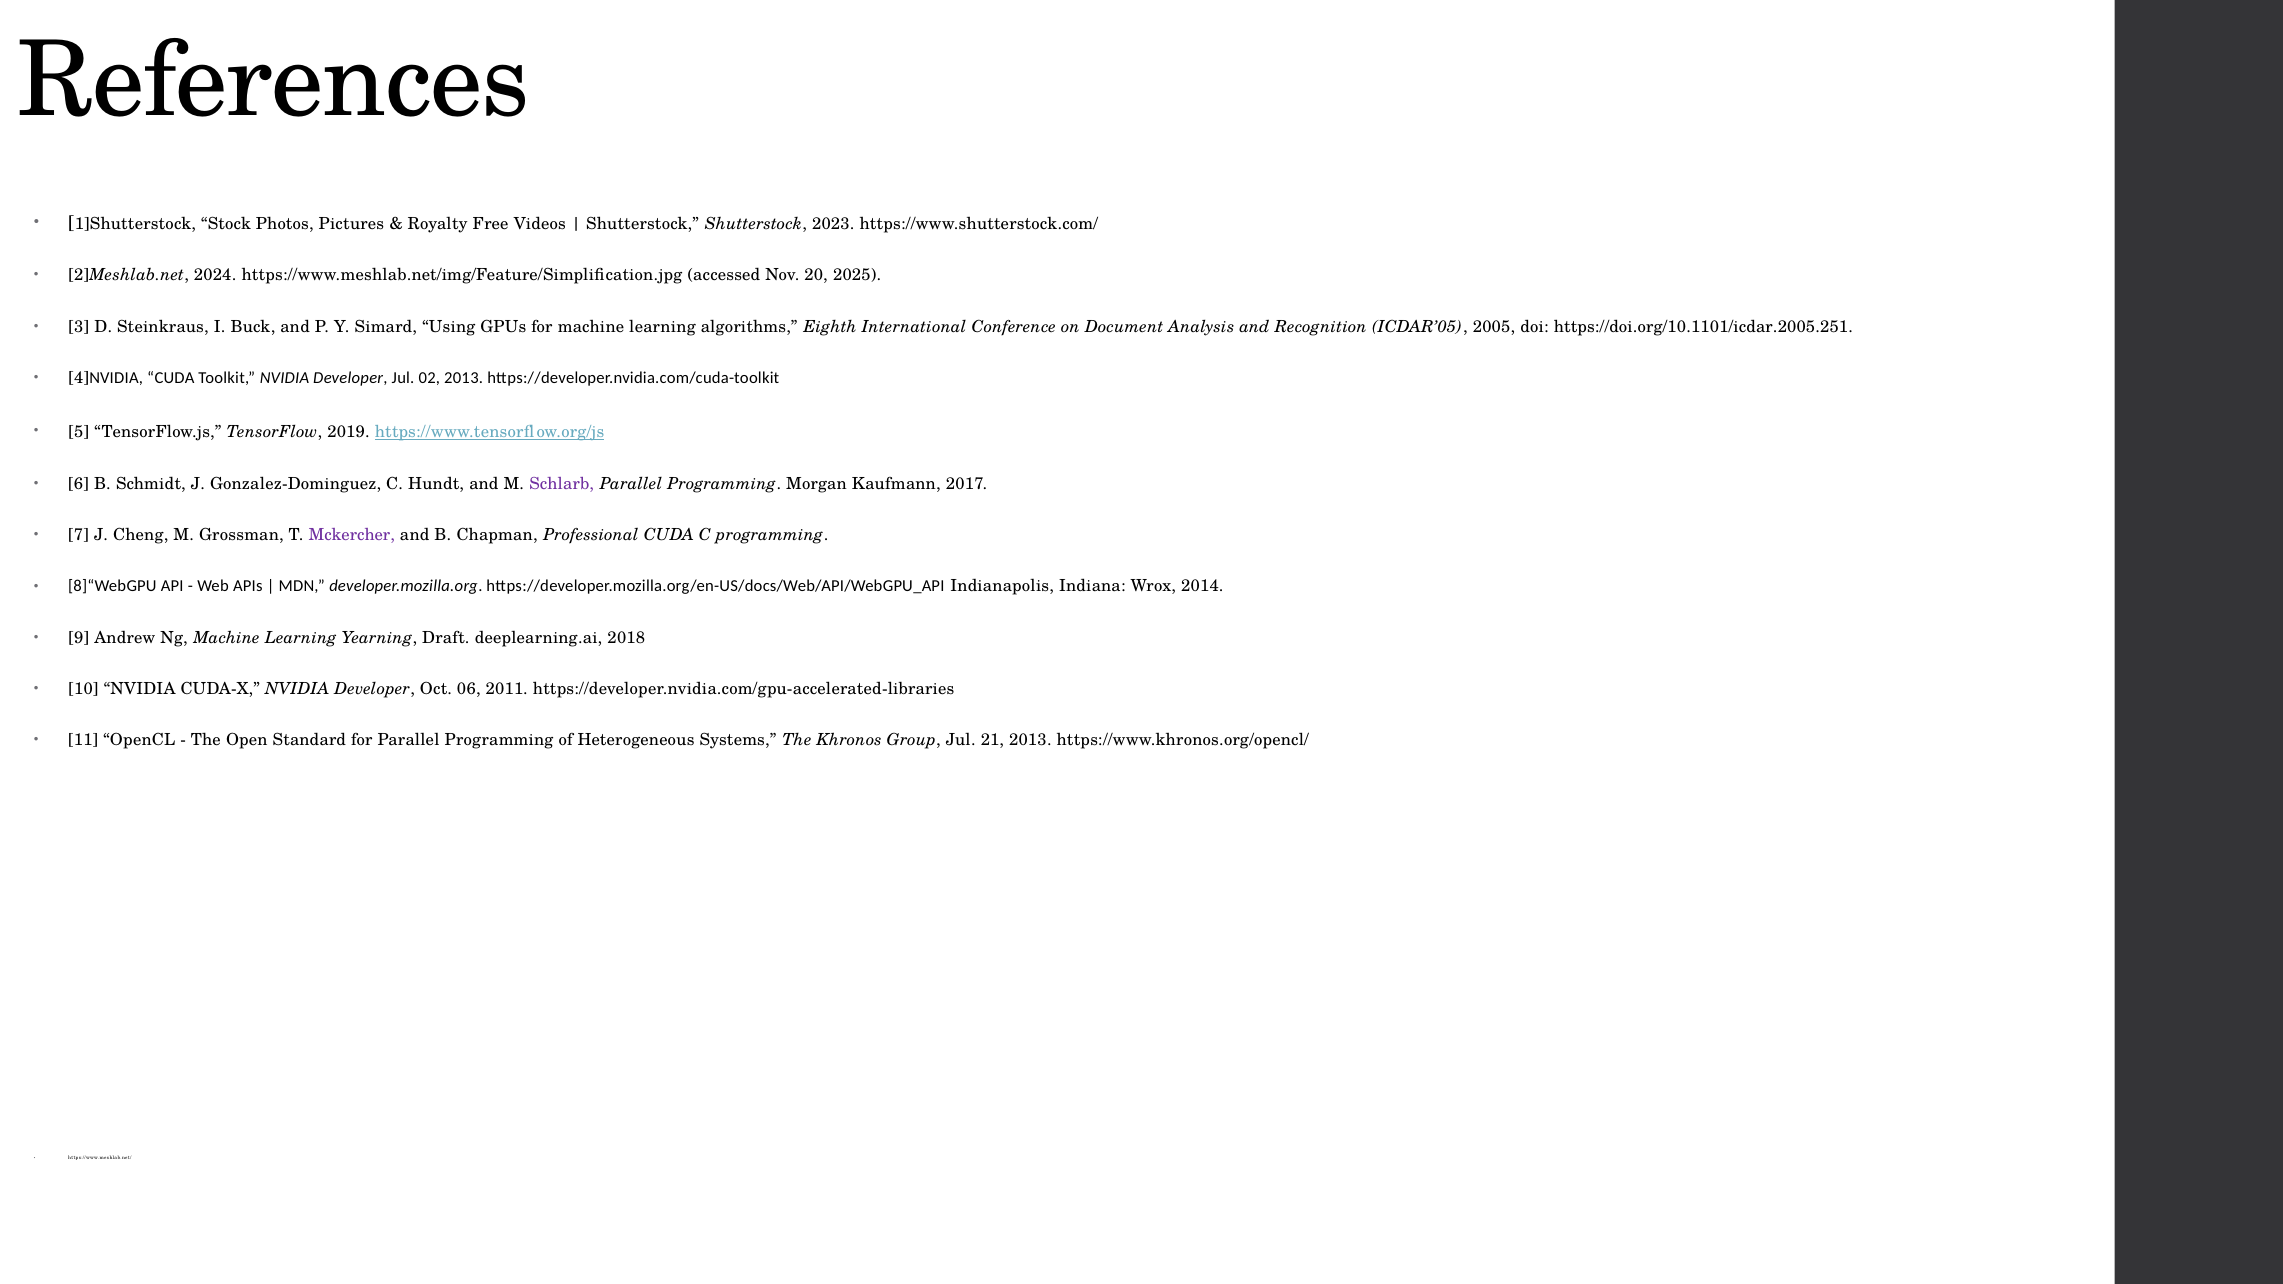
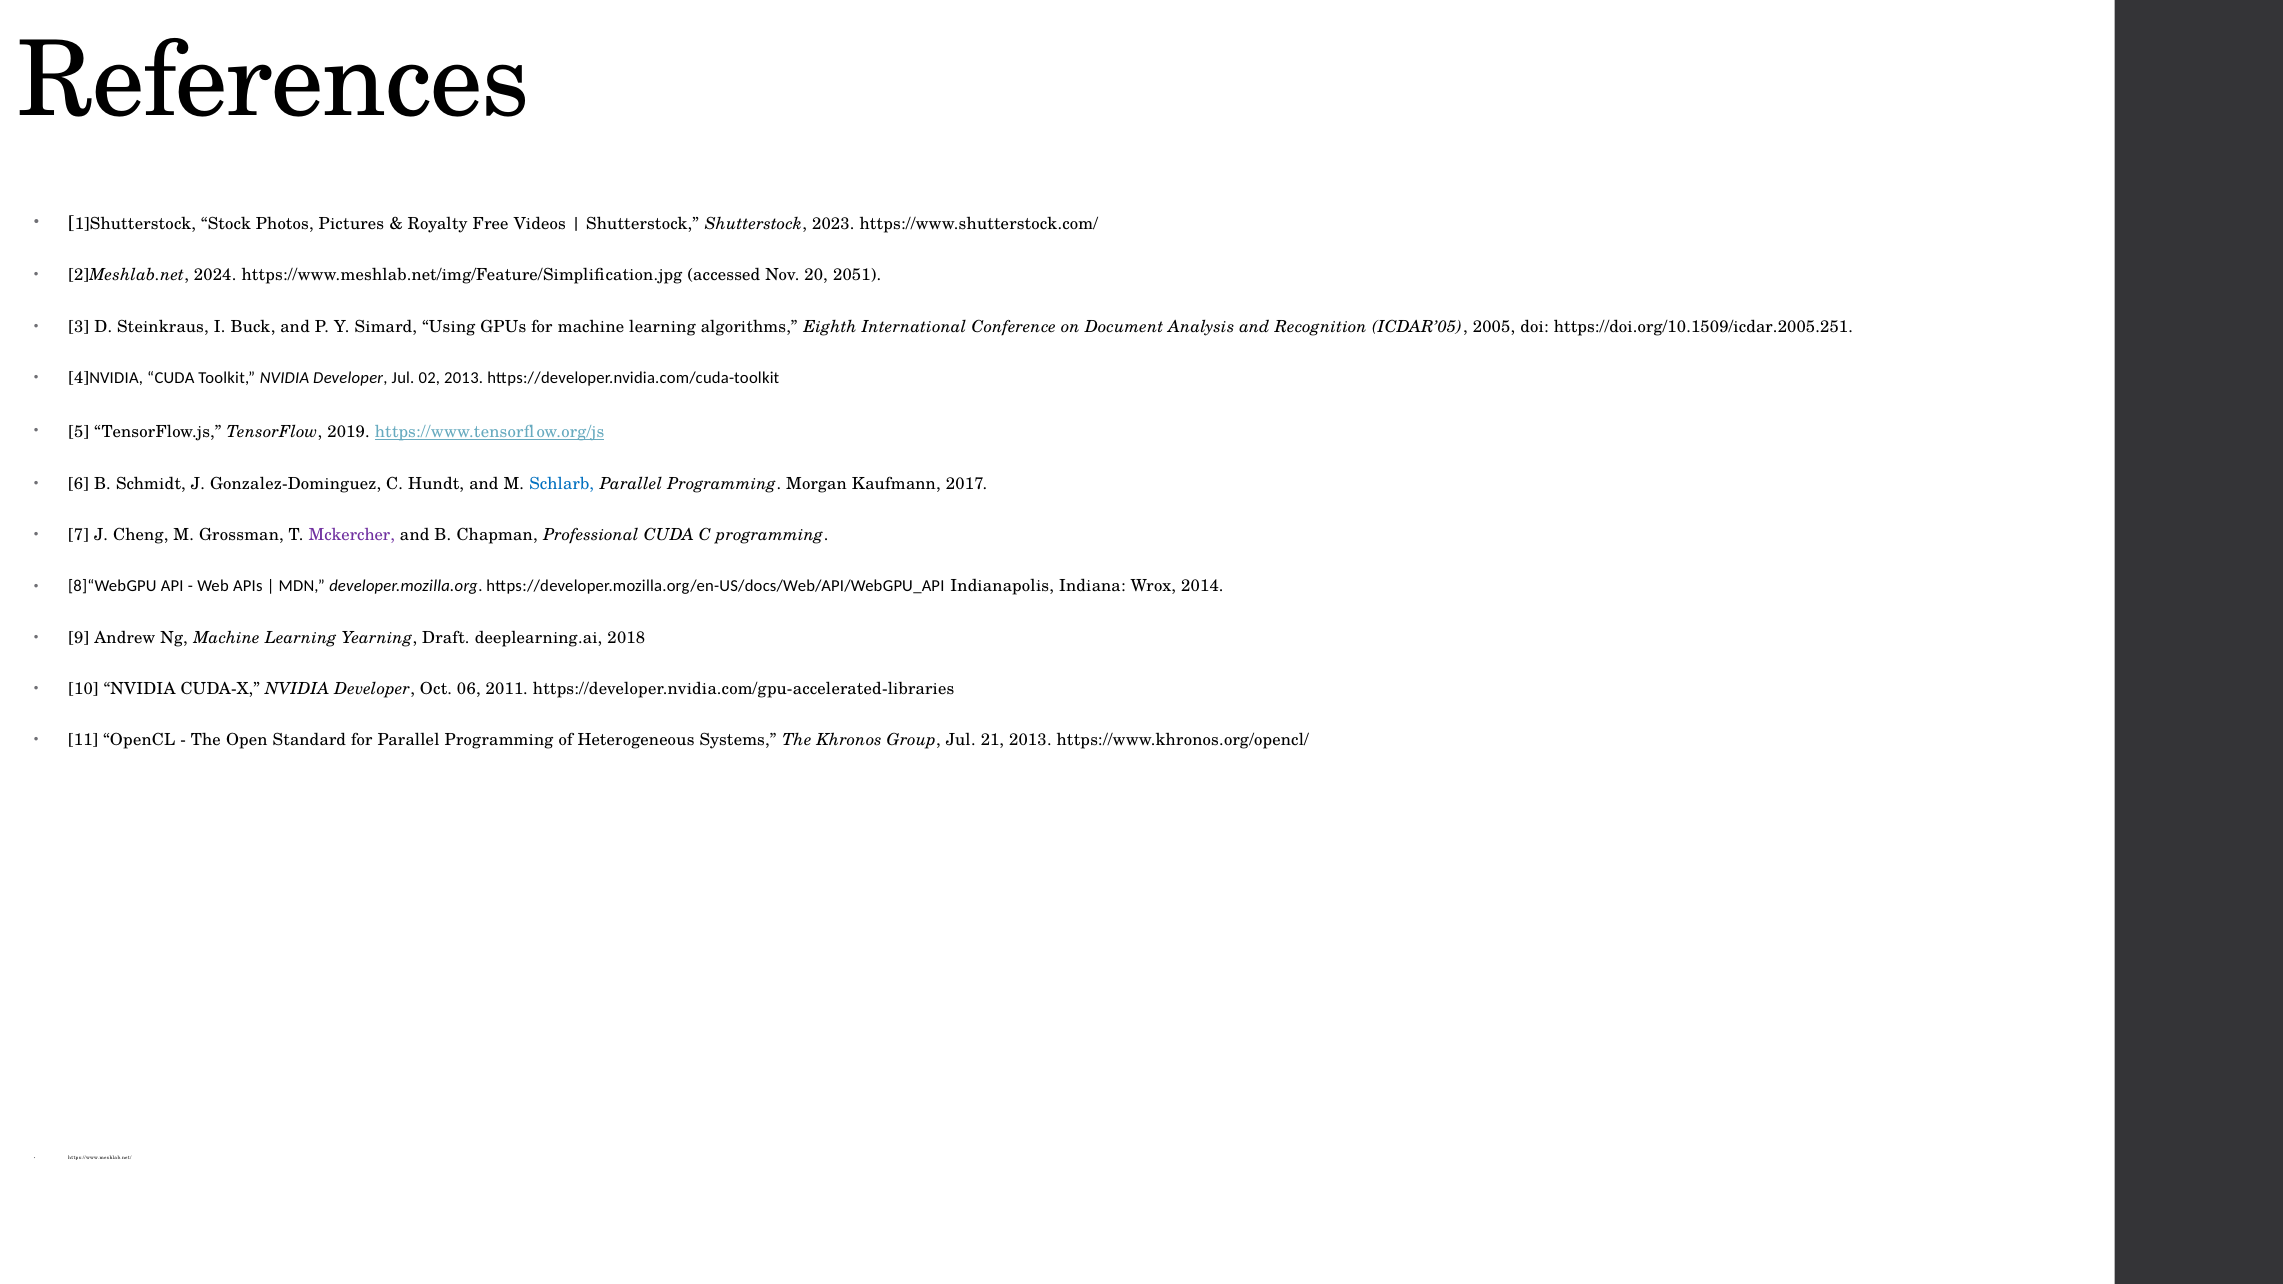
2025: 2025 -> 2051 (857, 275)
https://doi.org/10.1101/icdar.2005.251: https://doi.org/10.1101/icdar.2005.251 -> https://doi.org/10.1509/icdar.2005.251 (1703, 327)
Schlarb colour: purple -> blue (562, 484)
